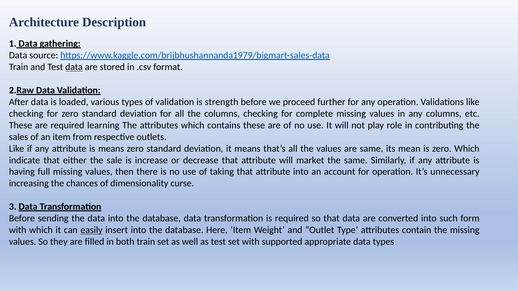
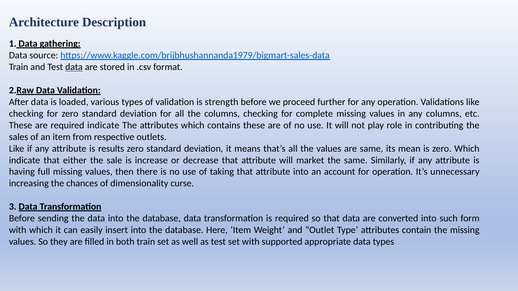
required learning: learning -> indicate (103, 125)
is means: means -> results (111, 149)
easily underline: present -> none (92, 230)
